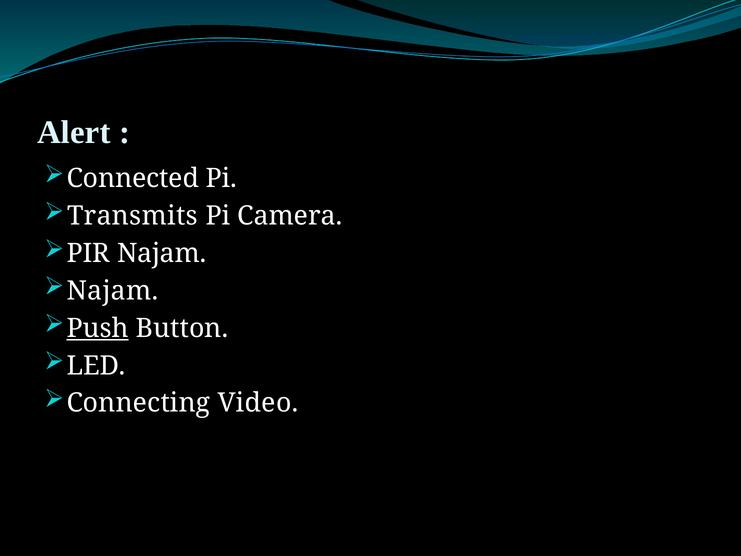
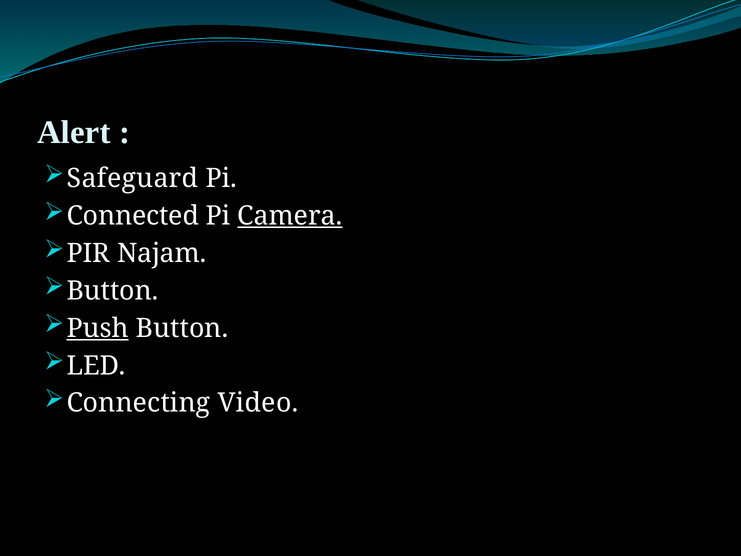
Connected: Connected -> Safeguard (133, 178)
Transmits: Transmits -> Connected (133, 216)
Camera underline: none -> present (290, 216)
Najam: Najam -> Button (113, 291)
